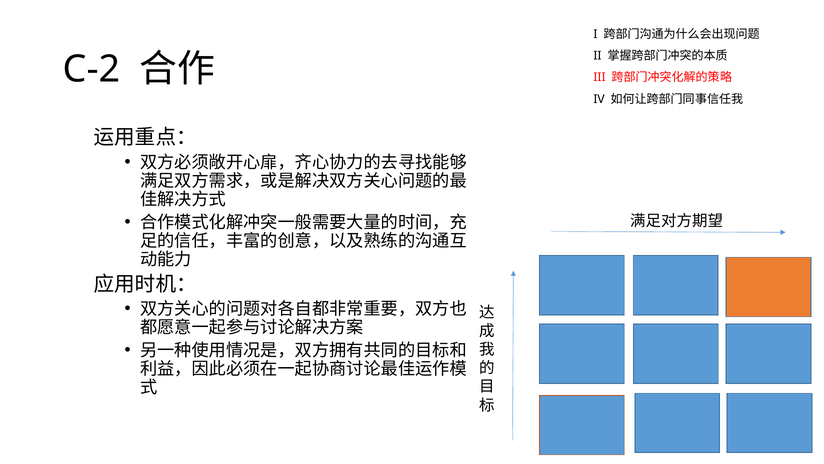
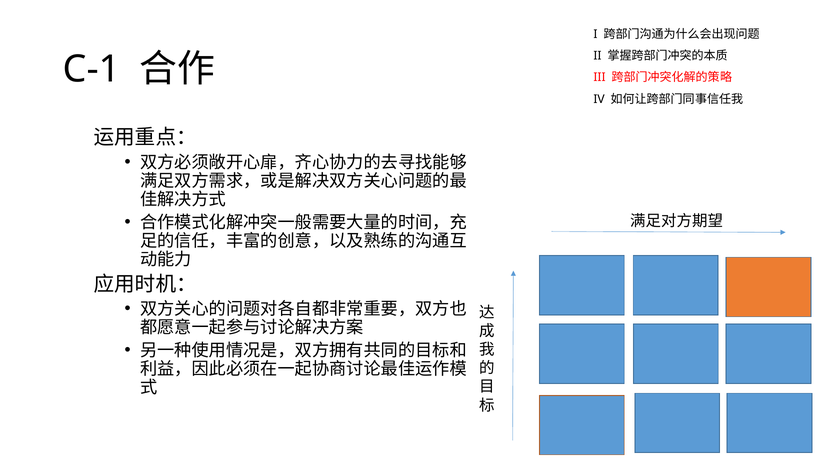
C-2: C-2 -> C-1 (92, 69)
